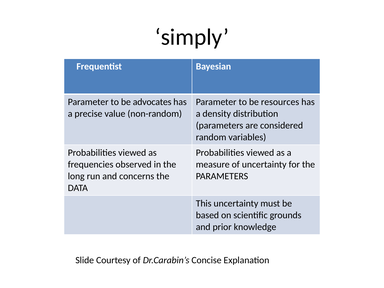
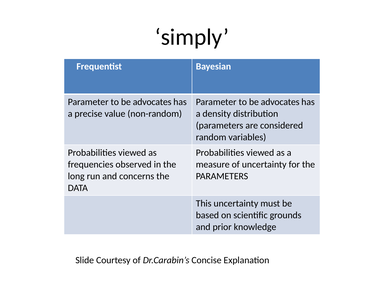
resources: resources -> advocates (280, 102)
